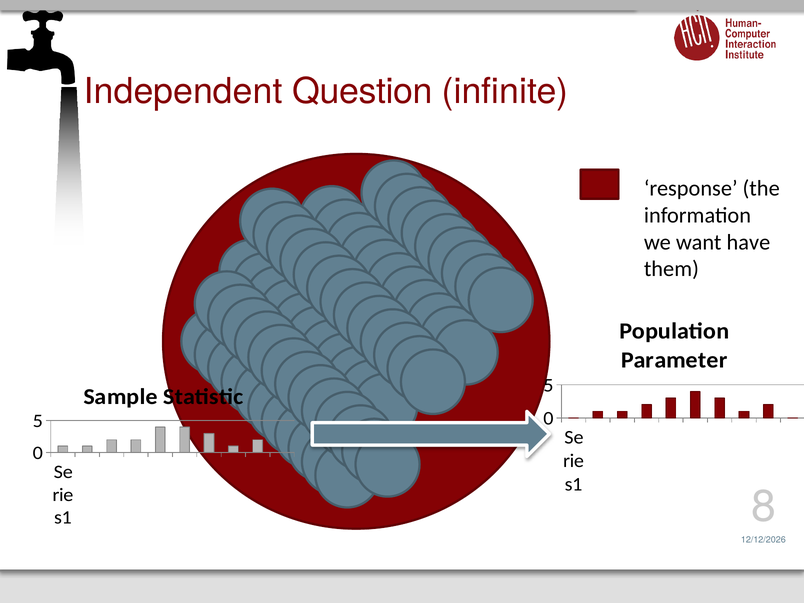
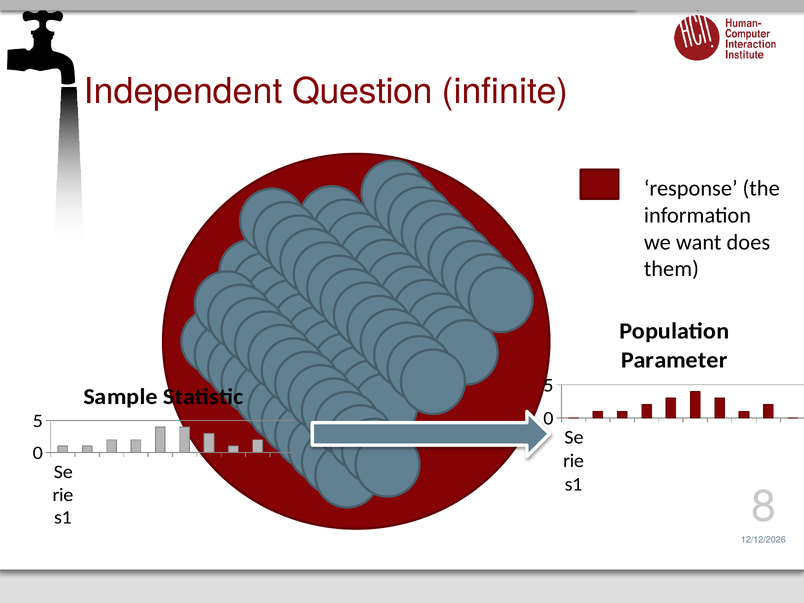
have: have -> does (748, 242)
